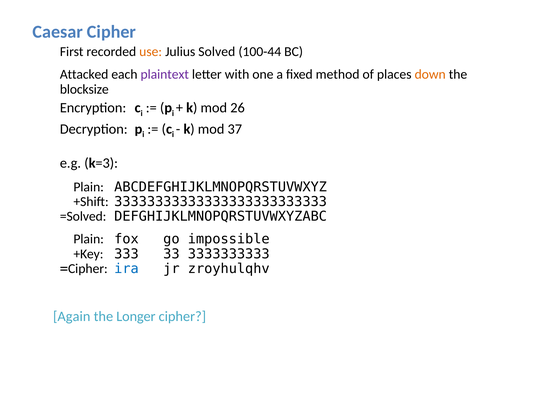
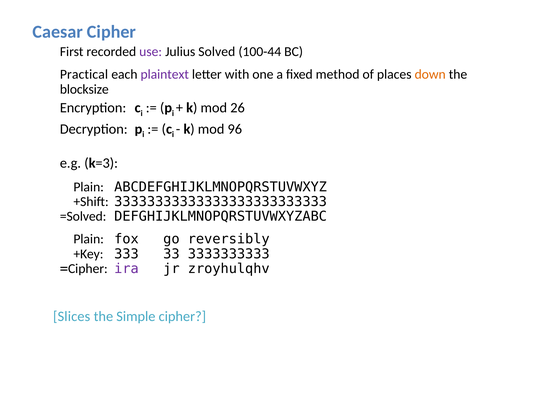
use colour: orange -> purple (151, 52)
Attacked: Attacked -> Practical (84, 74)
37: 37 -> 96 (235, 129)
impossible: impossible -> reversibly (229, 239)
ira colour: blue -> purple (126, 269)
Again: Again -> Slices (72, 316)
Longer: Longer -> Simple (136, 316)
